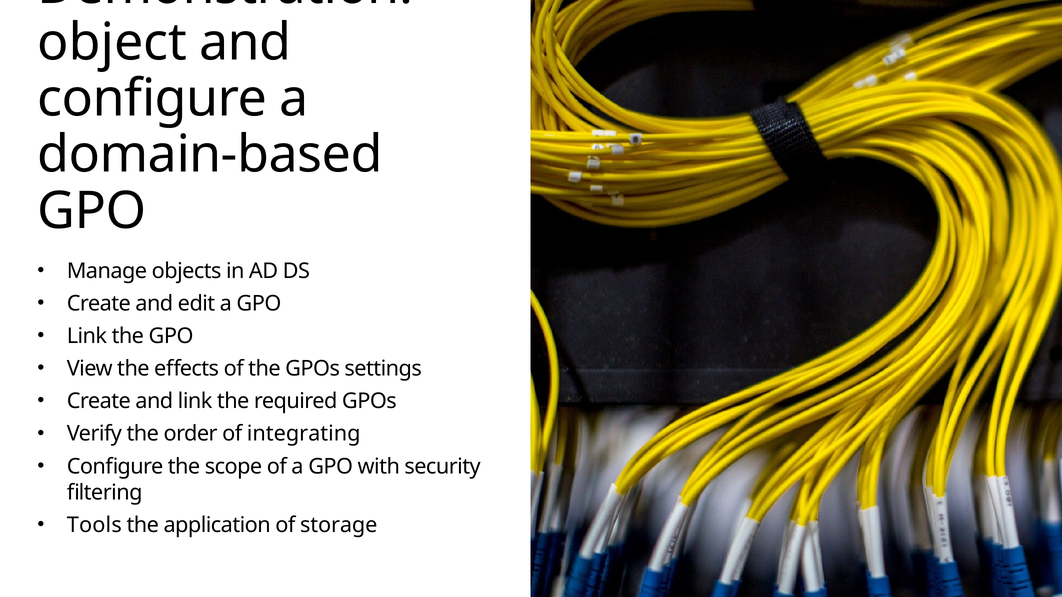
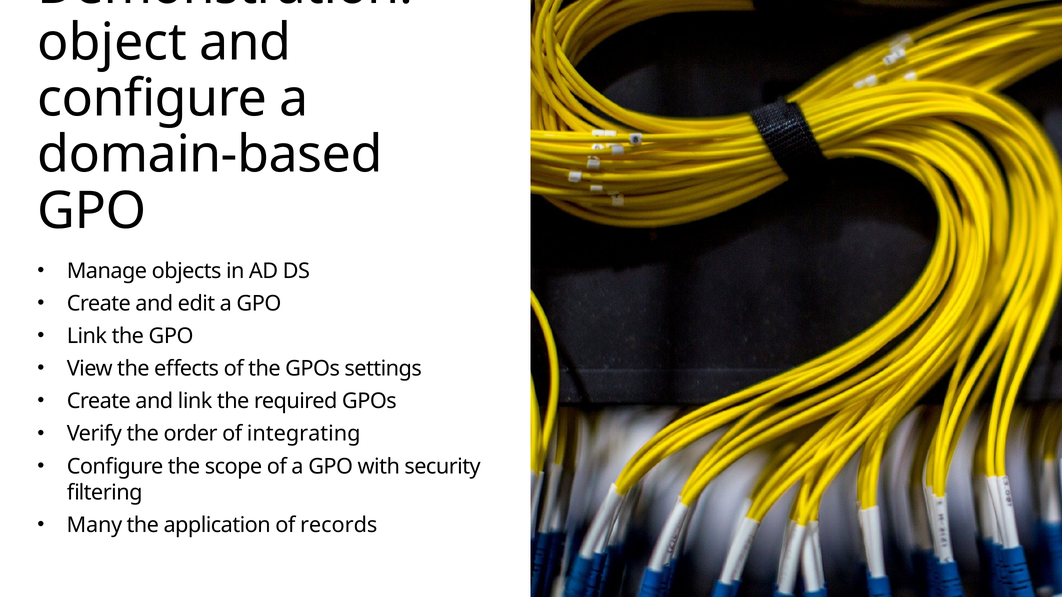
Tools: Tools -> Many (94, 525)
storage: storage -> records (339, 525)
